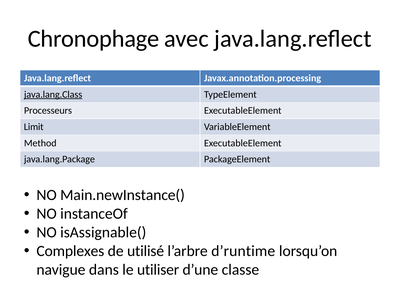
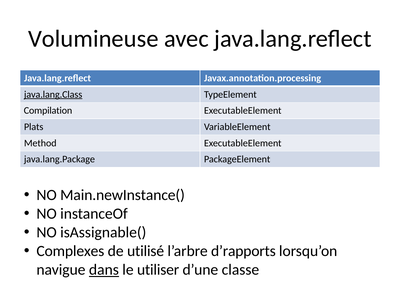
Chronophage: Chronophage -> Volumineuse (93, 39)
Processeurs: Processeurs -> Compilation (48, 111)
Limit: Limit -> Plats (34, 127)
d’runtime: d’runtime -> d’rapports (243, 251)
dans underline: none -> present (104, 270)
